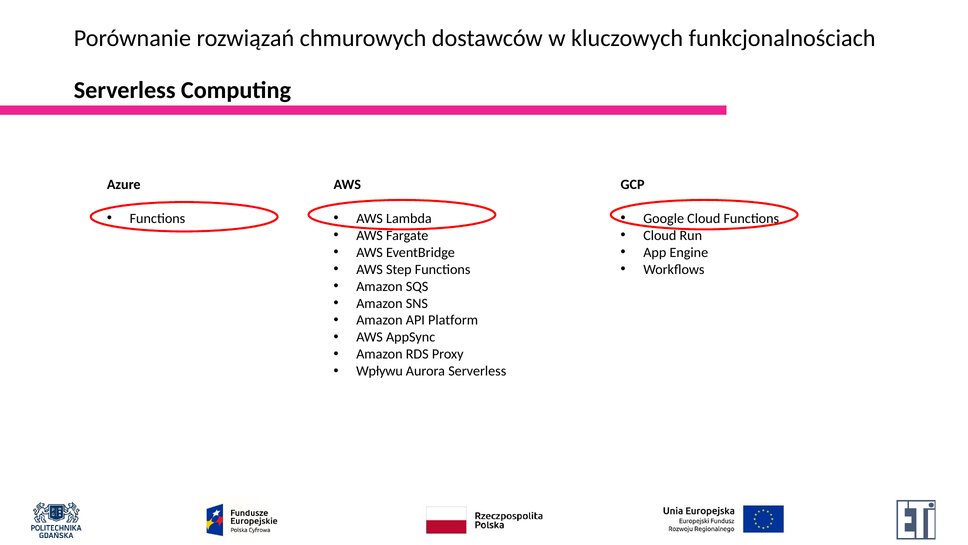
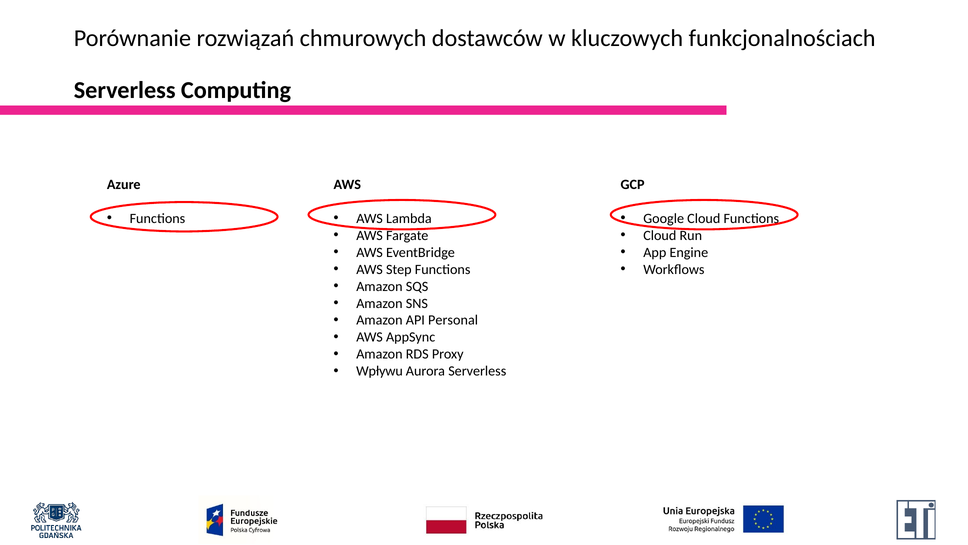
Platform: Platform -> Personal (453, 320)
